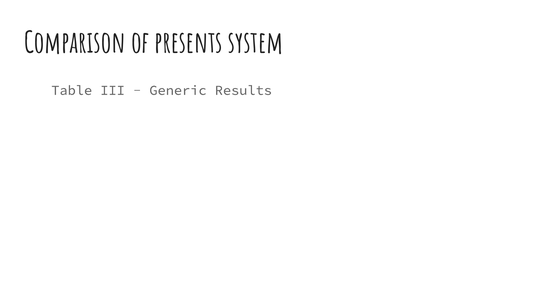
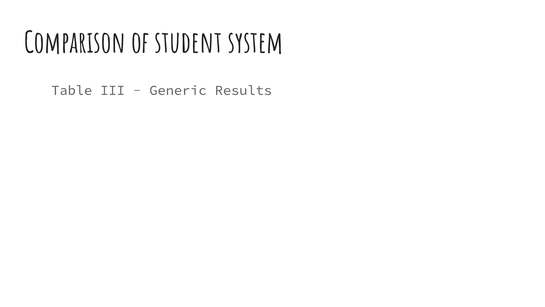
presents: presents -> student (188, 43)
